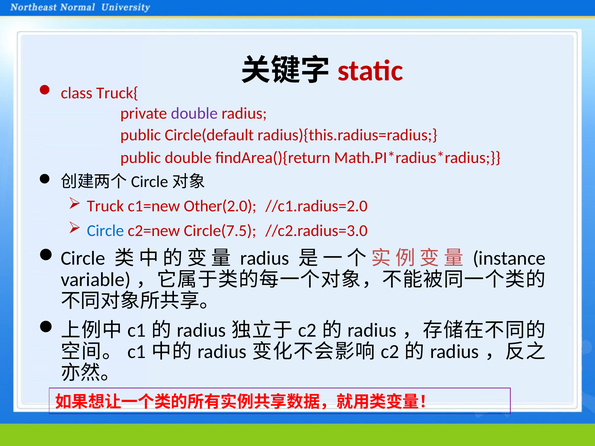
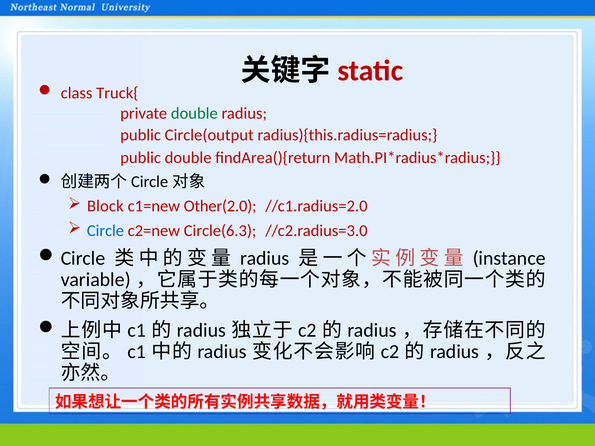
double colour: purple -> green (194, 113)
Circle(default: Circle(default -> Circle(output (209, 135)
Truck: Truck -> Block (105, 206)
Circle(7.5: Circle(7.5 -> Circle(6.3 (220, 231)
